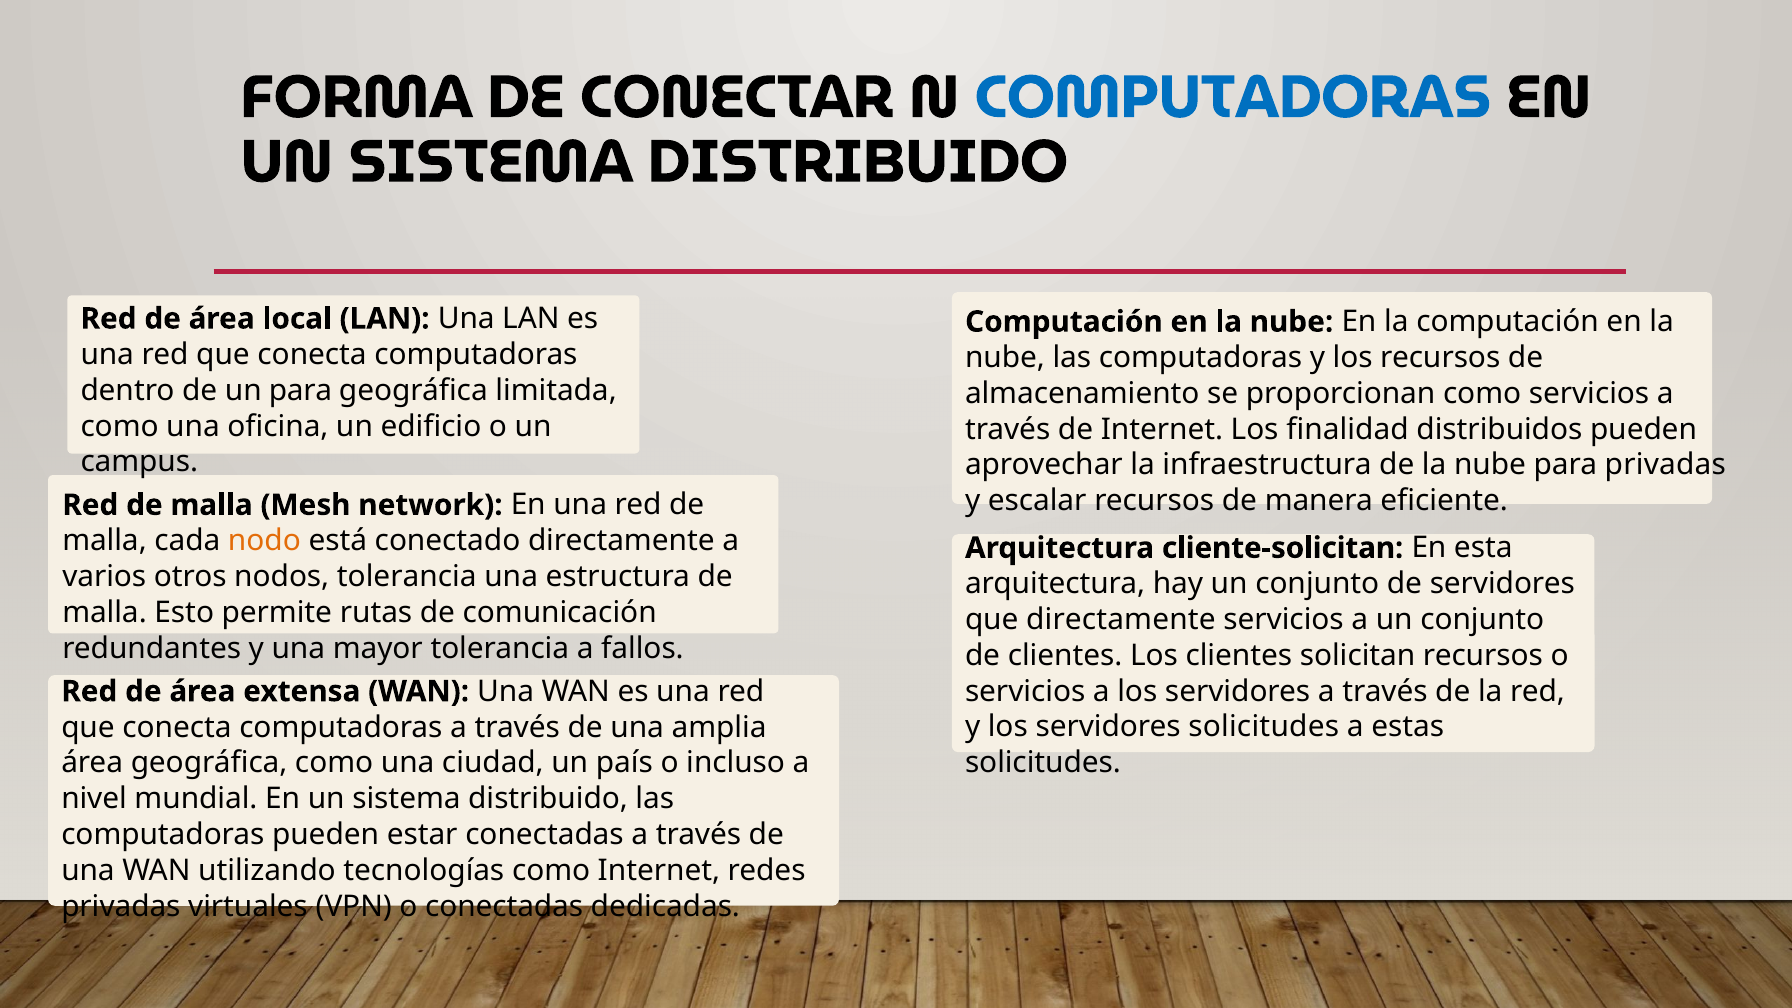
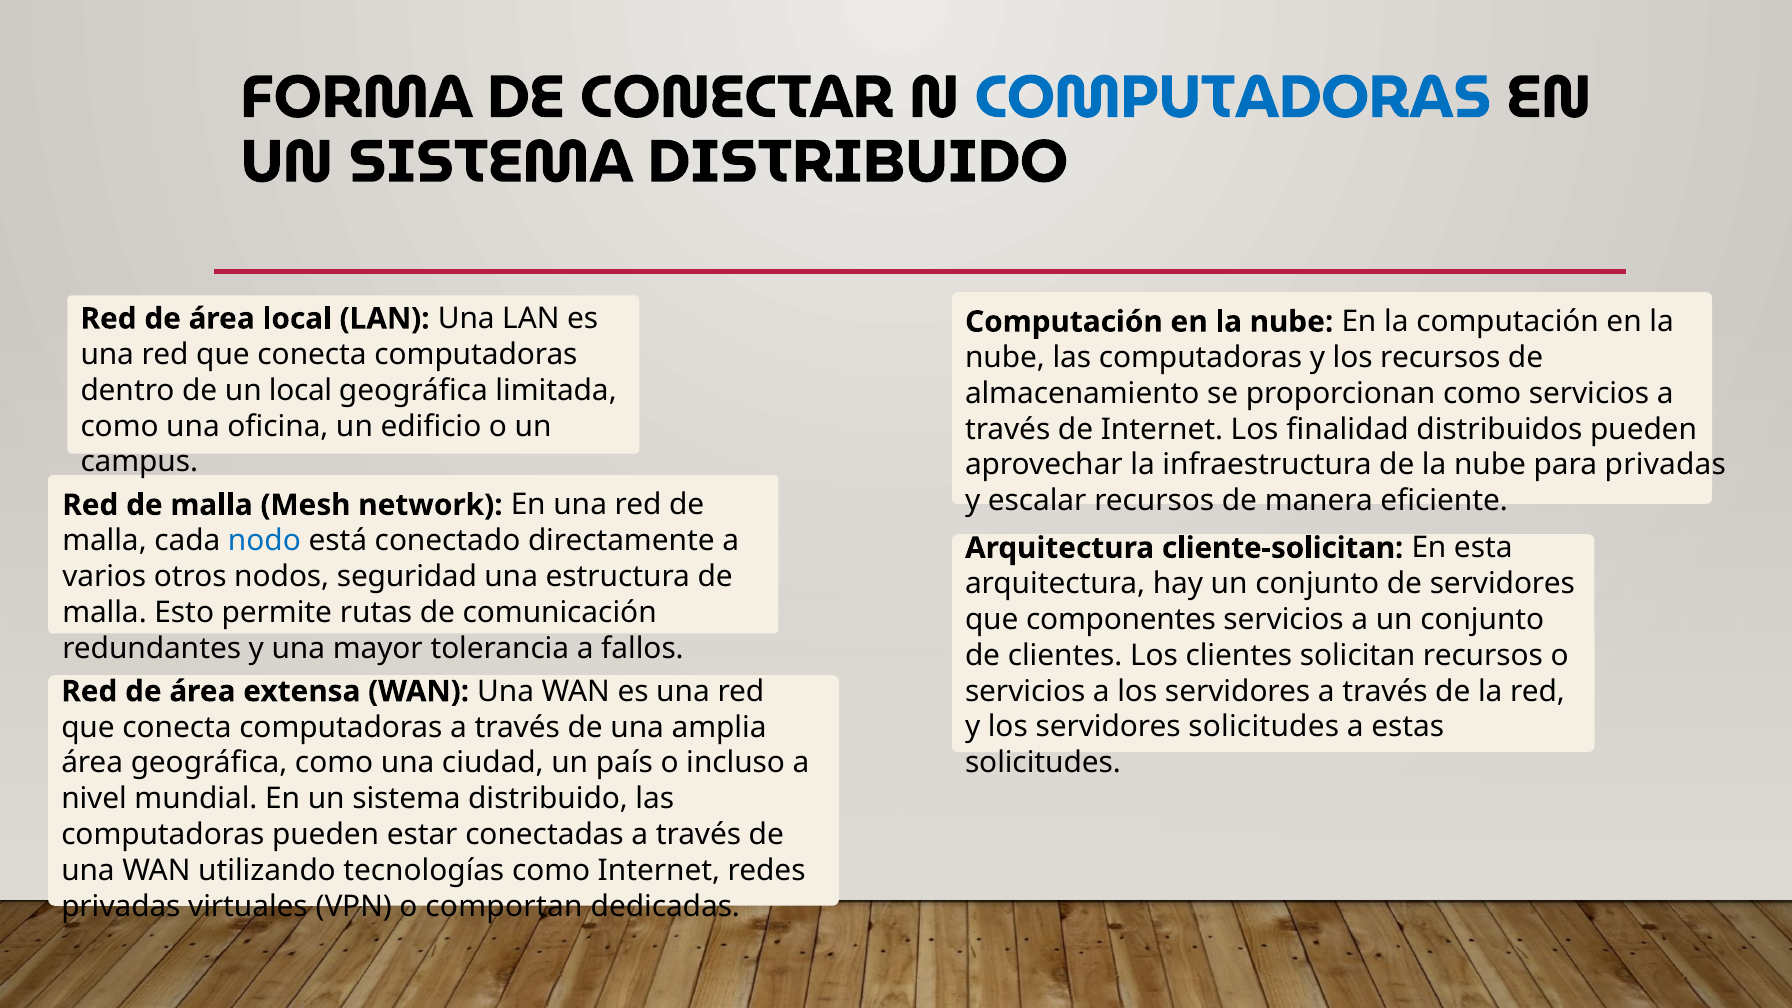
un para: para -> local (301, 390)
nodo colour: orange -> blue (264, 541)
nodos tolerancia: tolerancia -> seguridad (407, 577)
que directamente: directamente -> componentes (1121, 620)
o conectadas: conectadas -> comportan (504, 906)
